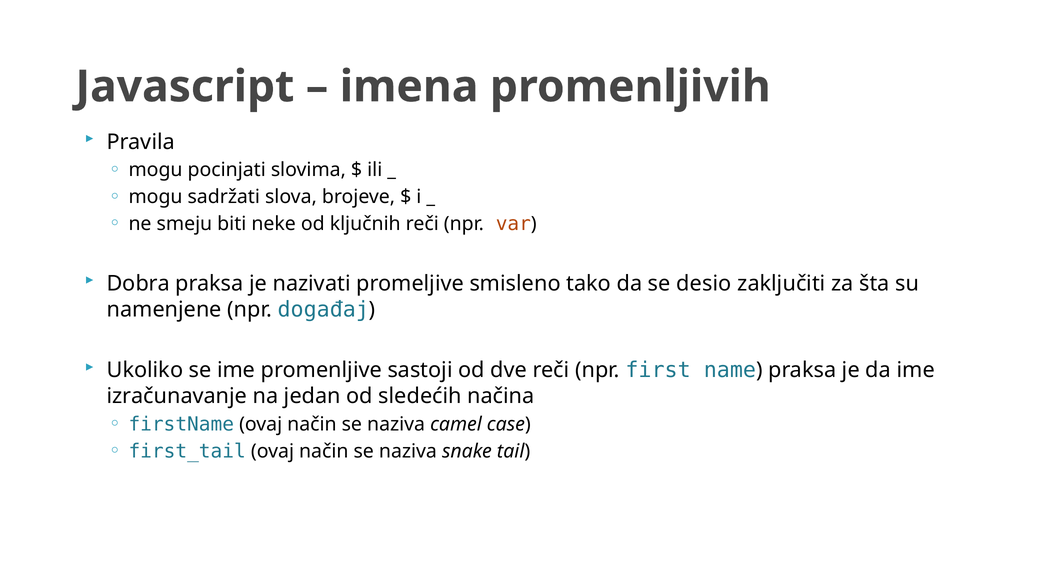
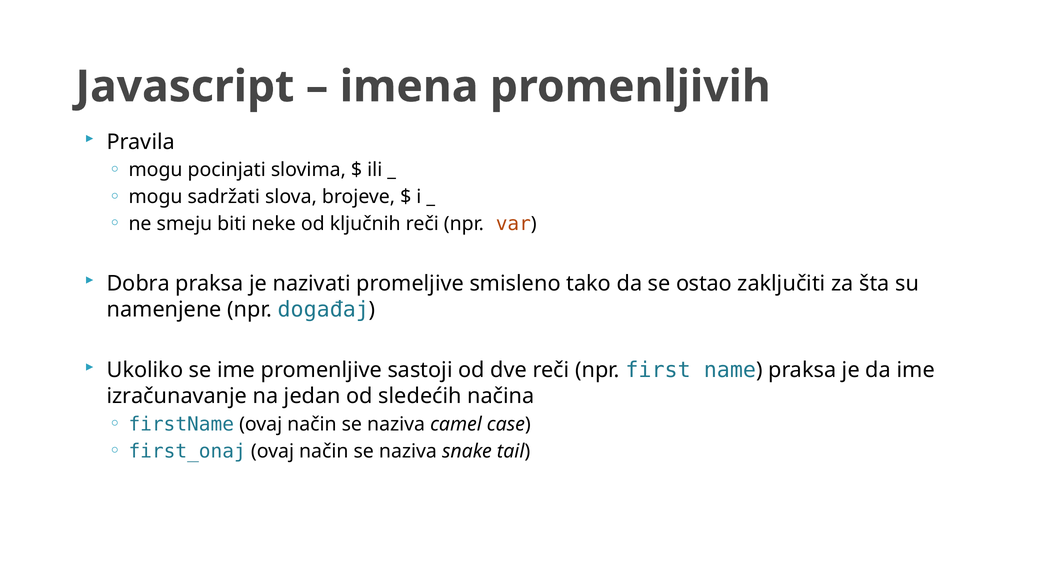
desio: desio -> ostao (704, 283)
first_tail: first_tail -> first_onaj (187, 451)
